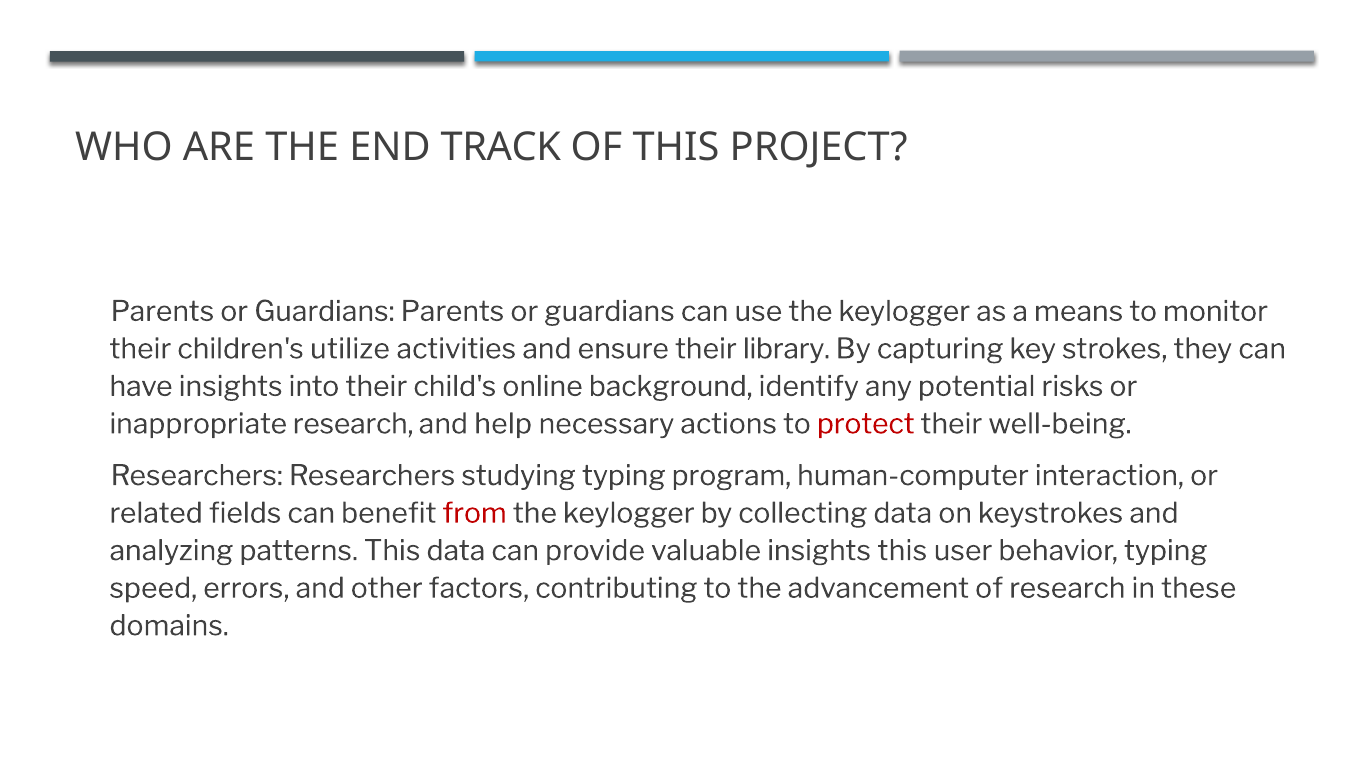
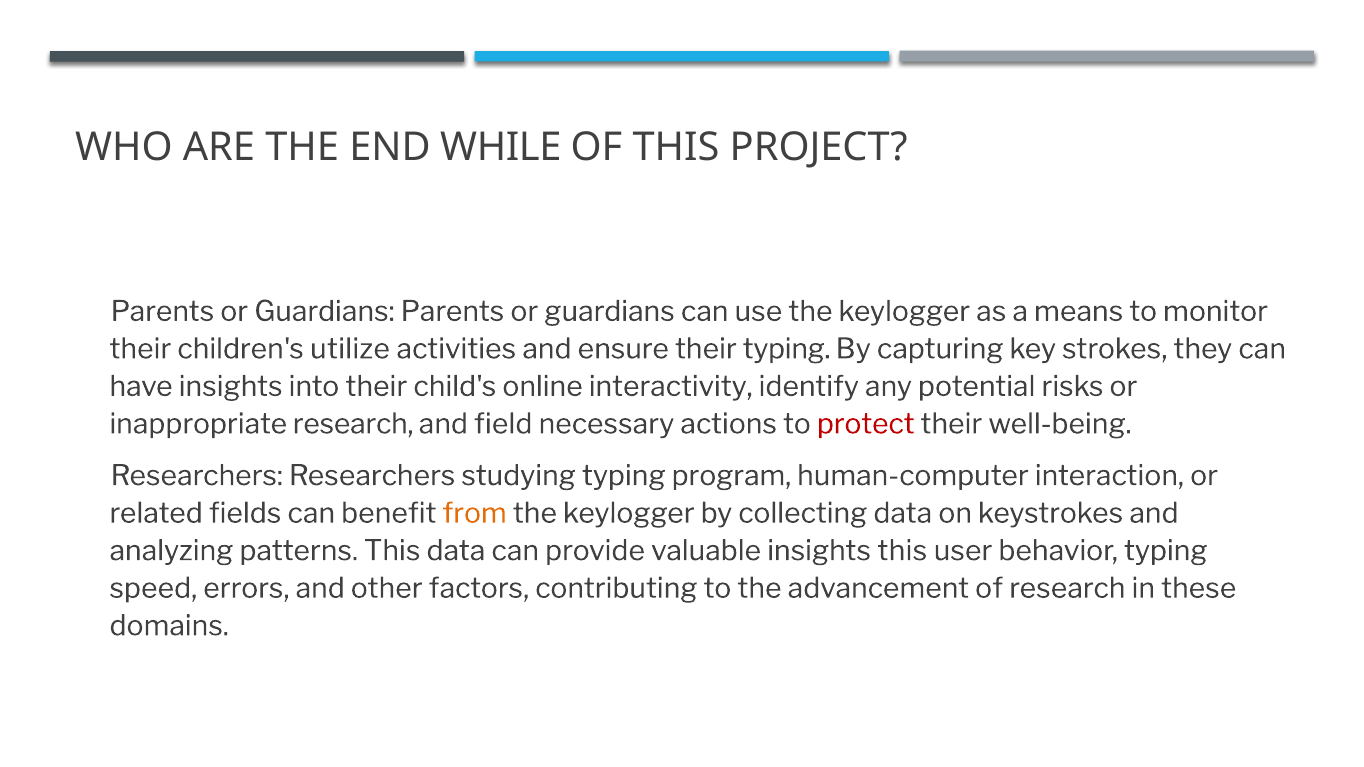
TRACK: TRACK -> WHILE (501, 148)
their library: library -> typing (787, 349)
background: background -> interactivity (671, 387)
help: help -> field (503, 424)
from colour: red -> orange (475, 513)
